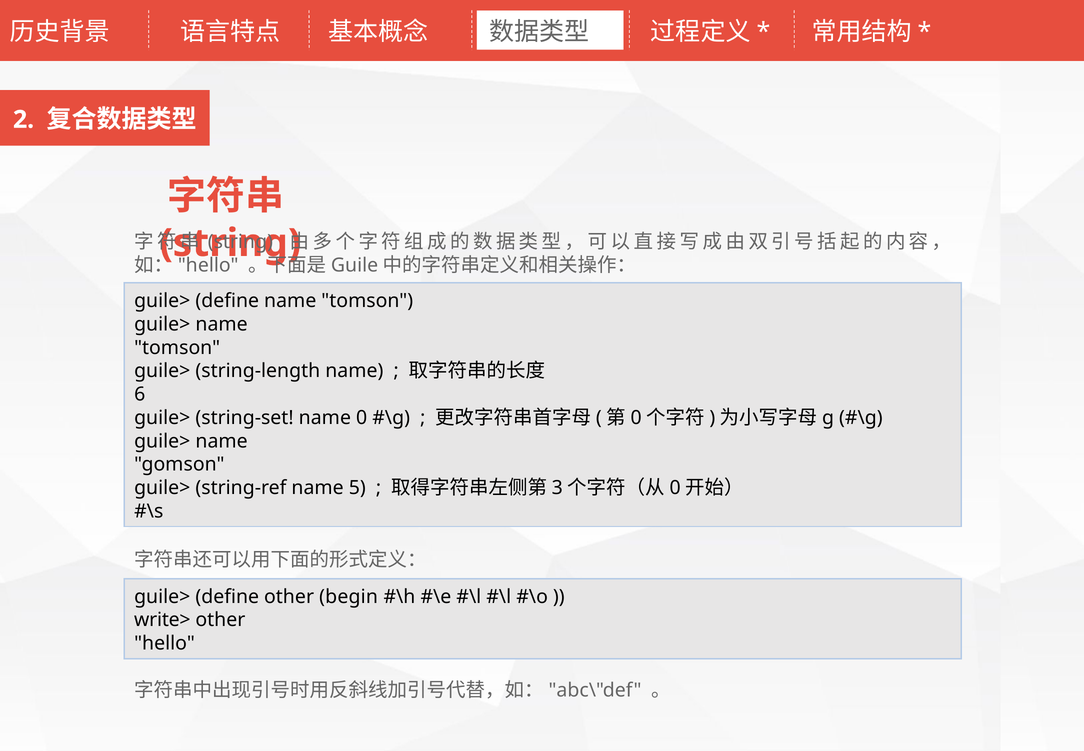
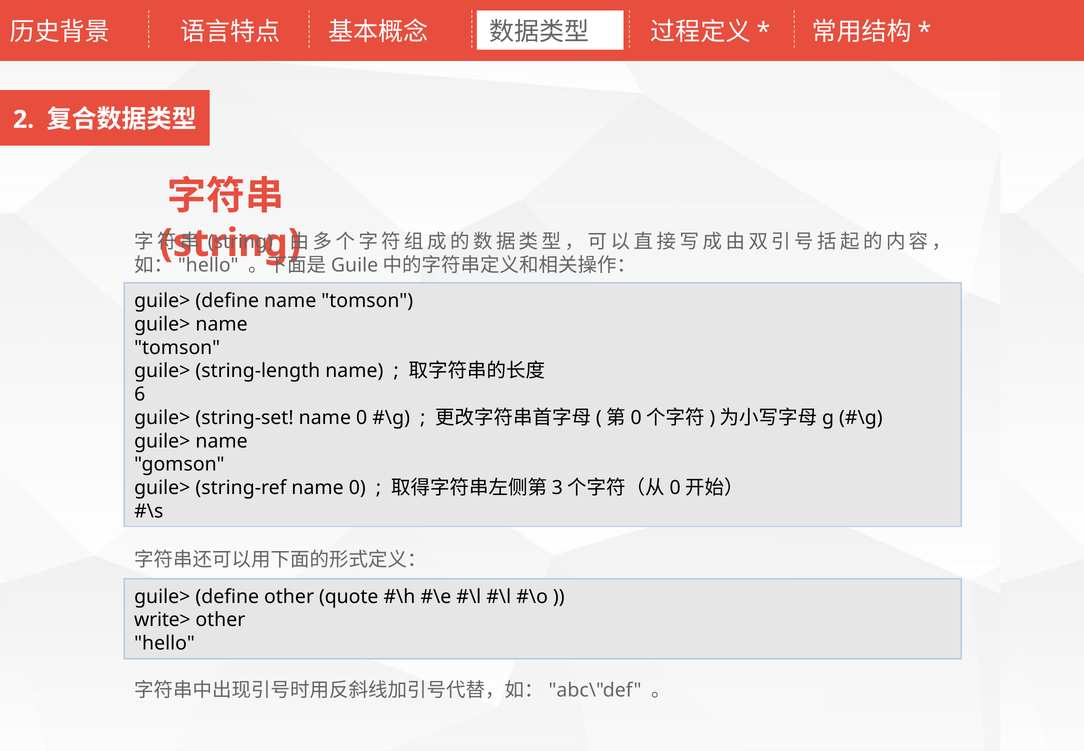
string-ref name 5: 5 -> 0 (357, 488)
begin: begin -> quote (349, 596)
